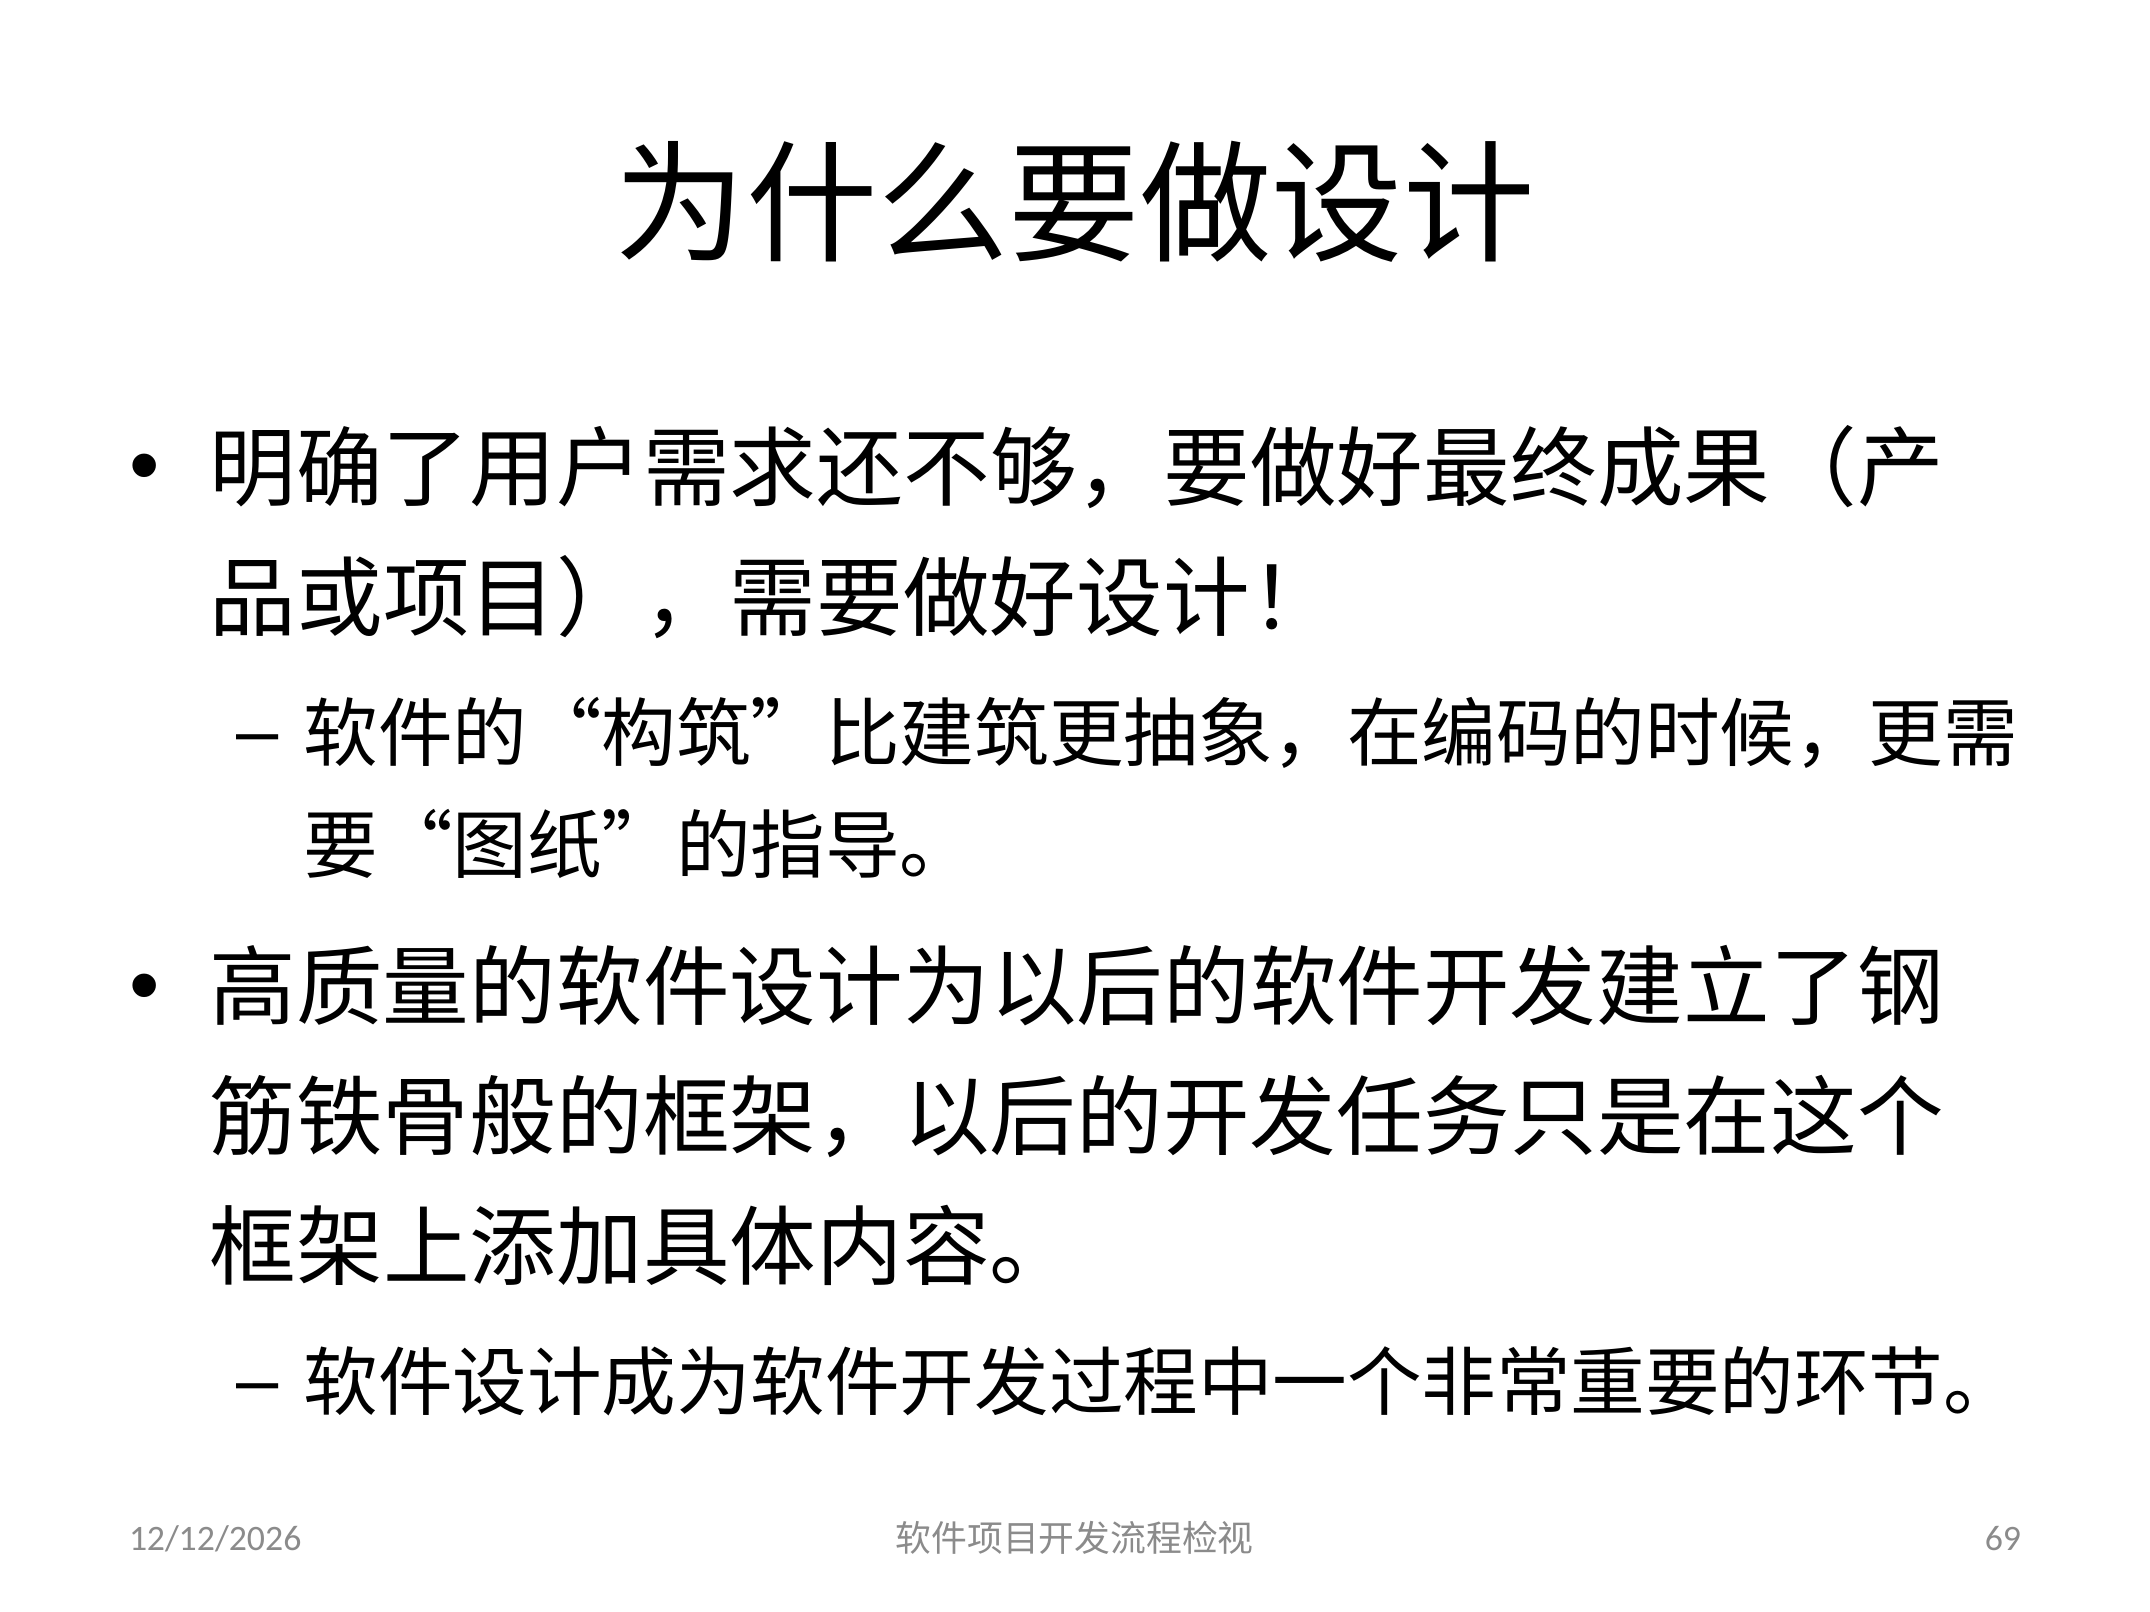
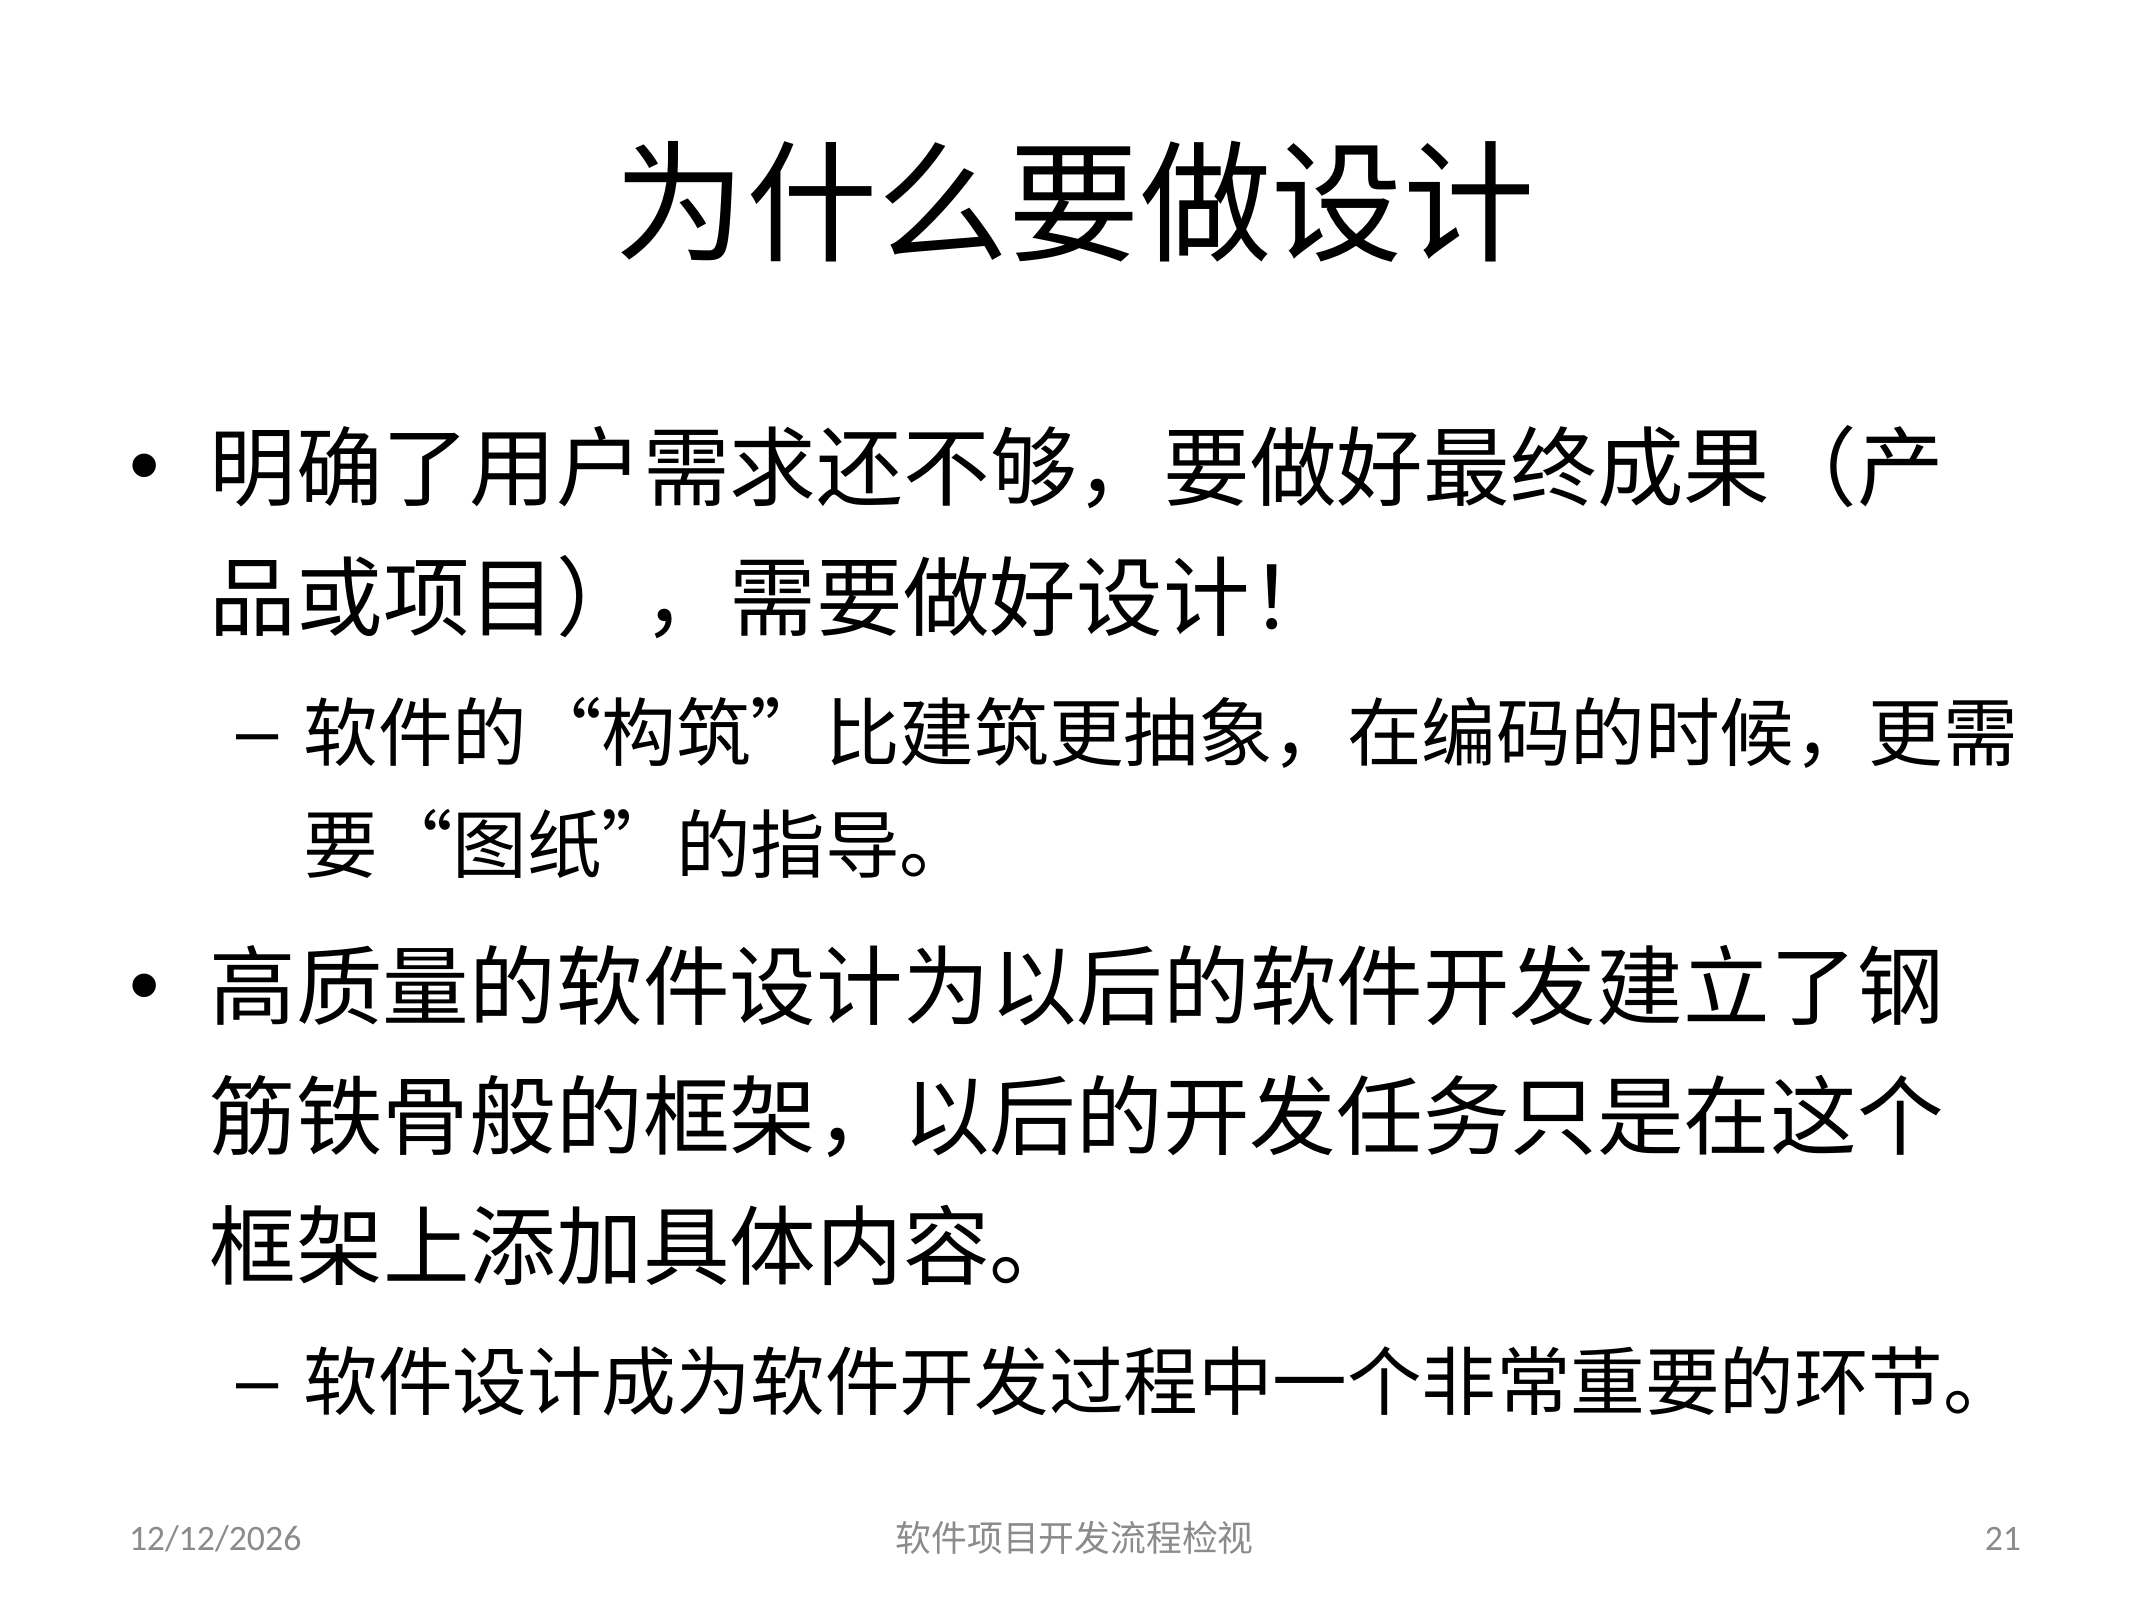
69: 69 -> 21 (2003, 1540)
